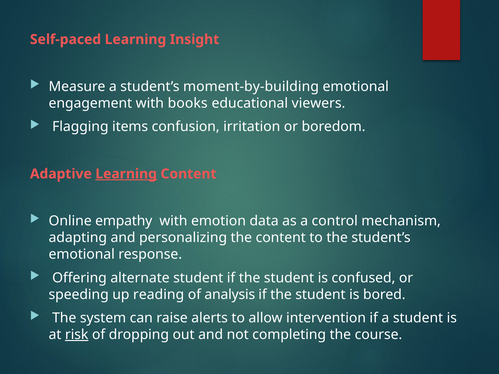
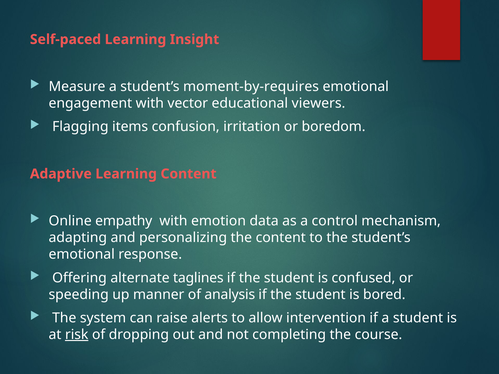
moment-by-building: moment-by-building -> moment-by-requires (251, 87)
books: books -> vector (188, 103)
Learning underline: present -> none (126, 174)
alternate student: student -> taglines (198, 278)
reading: reading -> manner (159, 295)
